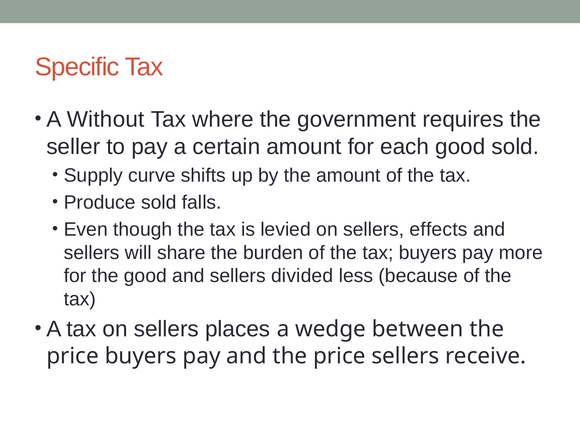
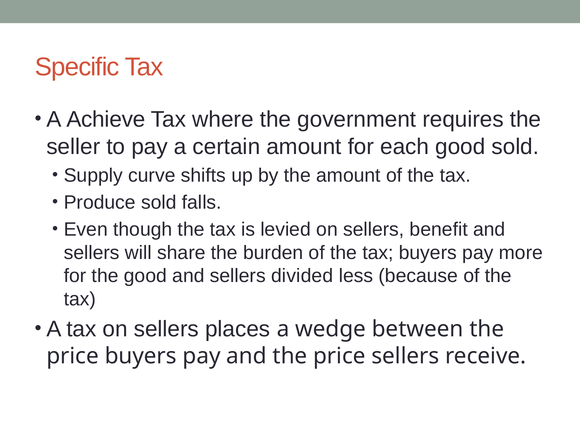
Without: Without -> Achieve (106, 120)
effects: effects -> benefit (439, 229)
